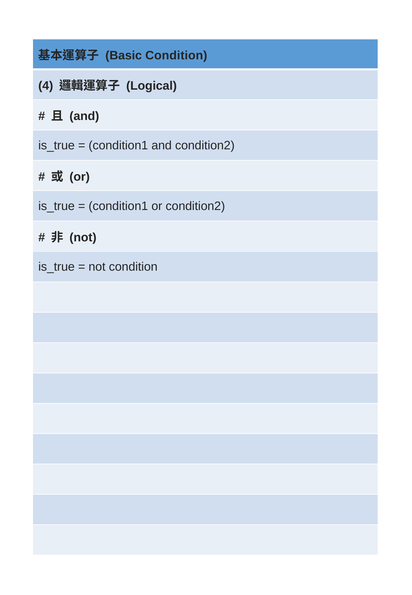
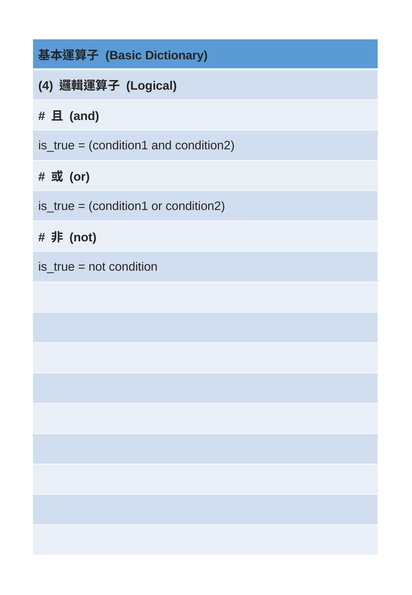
Basic Condition: Condition -> Dictionary (176, 55)
